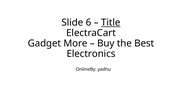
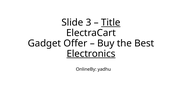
6: 6 -> 3 (88, 23)
More: More -> Offer (75, 43)
Electronics underline: none -> present (91, 54)
